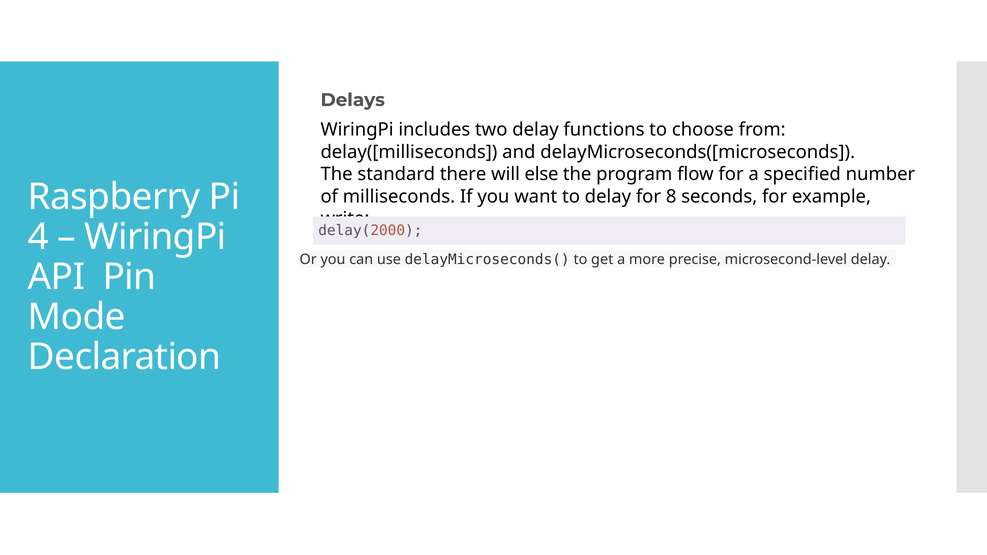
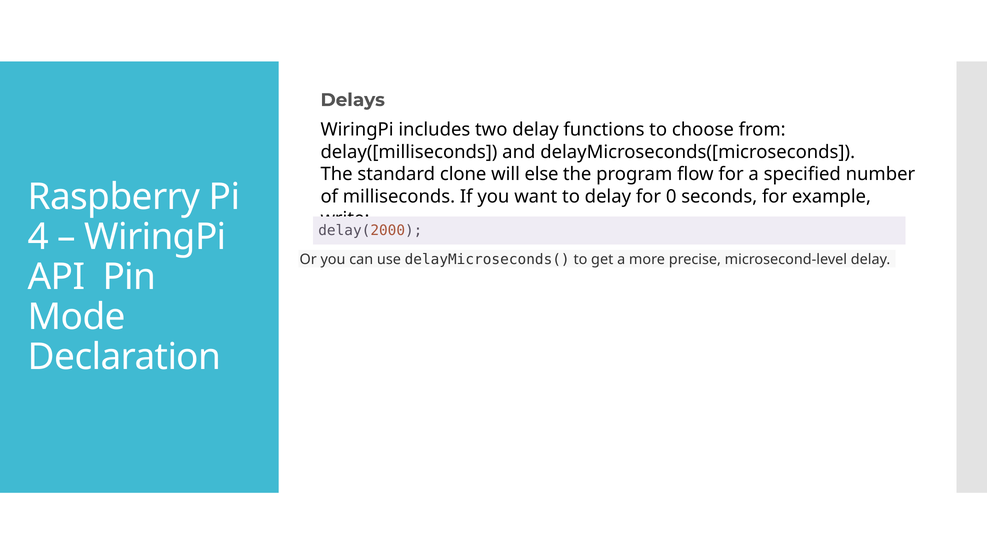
there: there -> clone (463, 174)
8: 8 -> 0 (671, 197)
